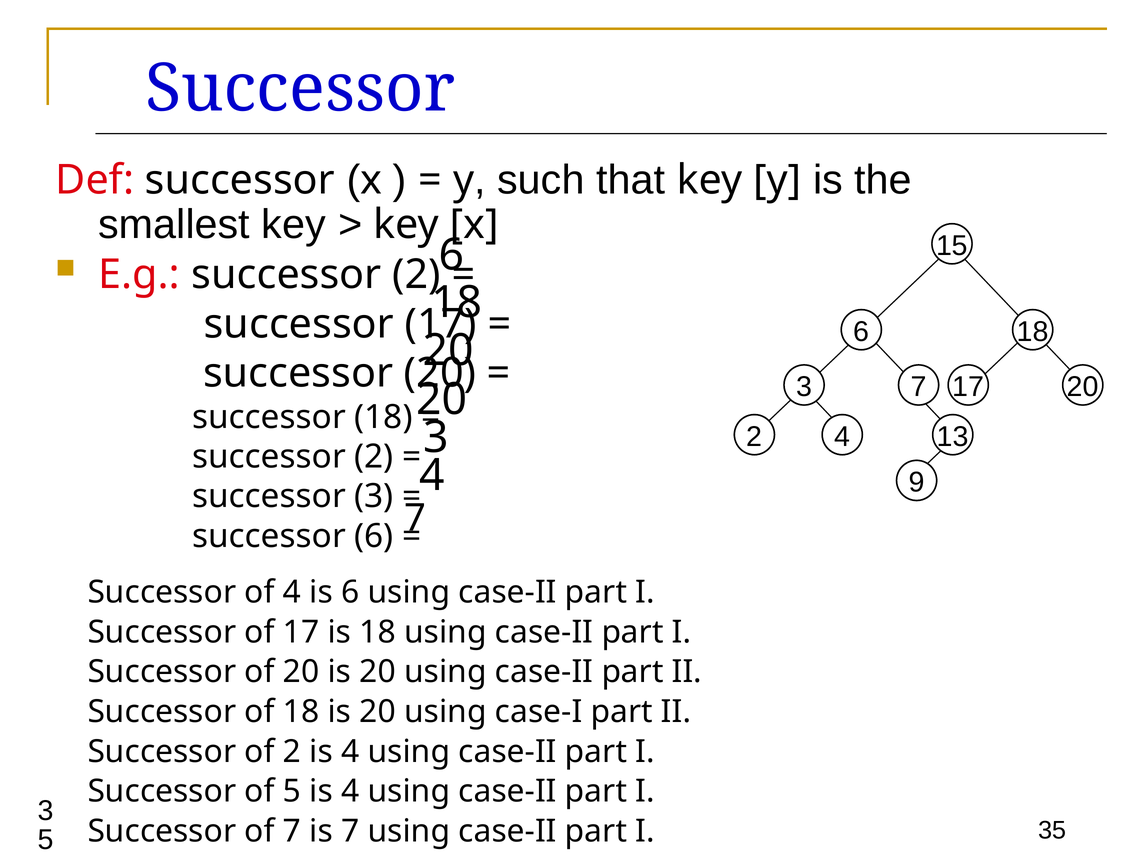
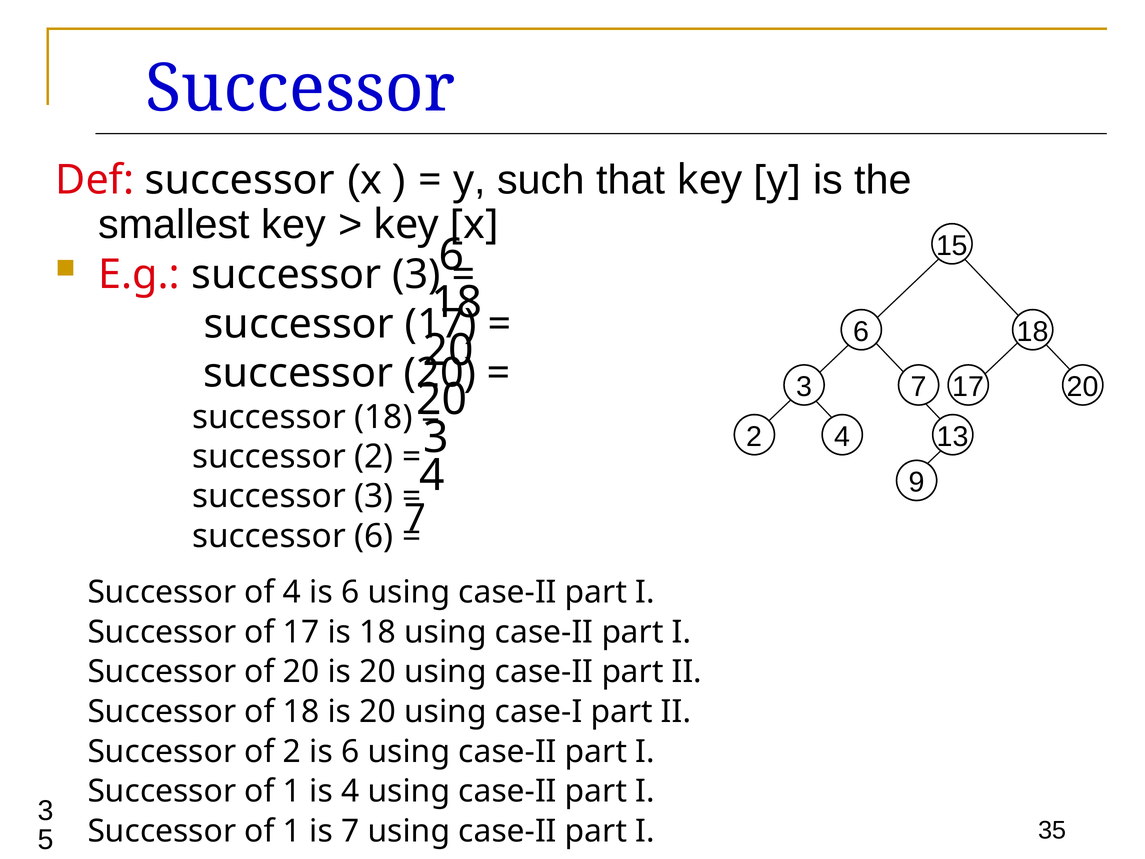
E.g successor 2: 2 -> 3 (417, 275)
2 is 4: 4 -> 6 (350, 751)
5: 5 -> 1 (292, 791)
7: 7 -> 1 (292, 831)
